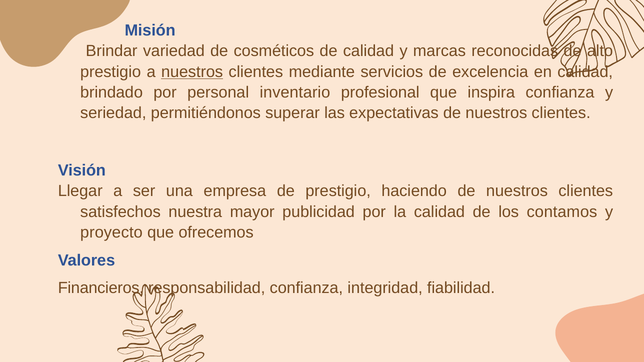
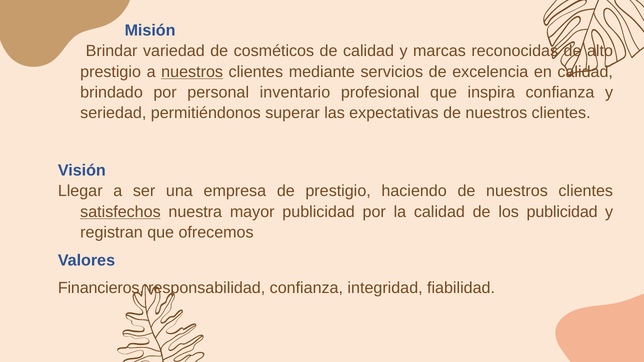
satisfechos underline: none -> present (120, 212)
los contamos: contamos -> publicidad (562, 212)
proyecto: proyecto -> registran (112, 233)
